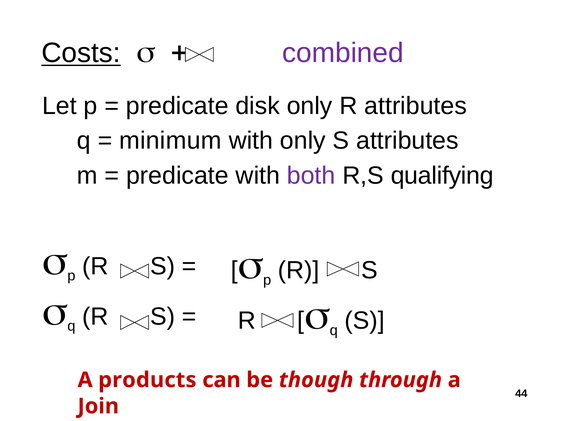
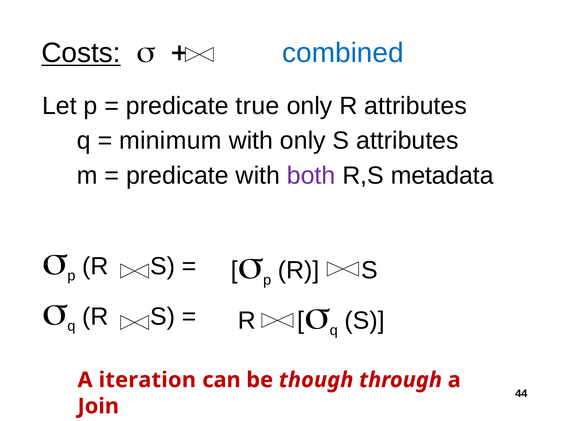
combined colour: purple -> blue (343, 53)
disk: disk -> true (257, 106)
qualifying: qualifying -> metadata (442, 176)
products: products -> iteration (147, 380)
